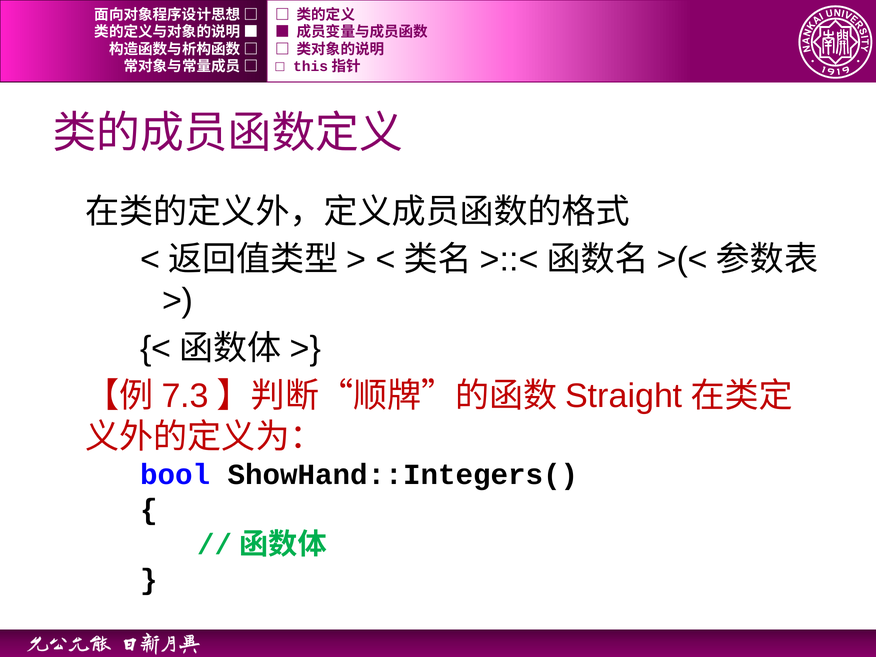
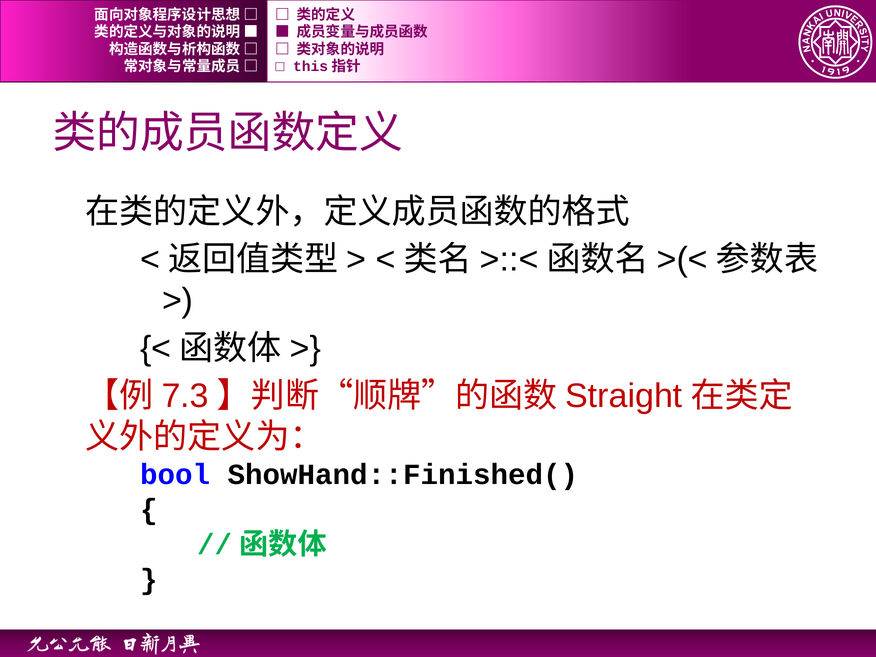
ShowHand::Integers(: ShowHand::Integers( -> ShowHand::Finished( (403, 475)
